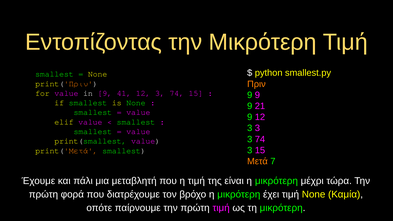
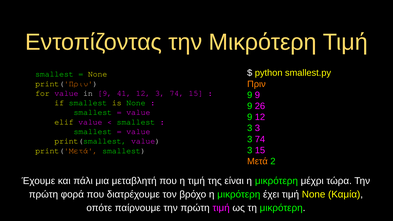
21: 21 -> 26 (260, 106)
7: 7 -> 2 (273, 161)
